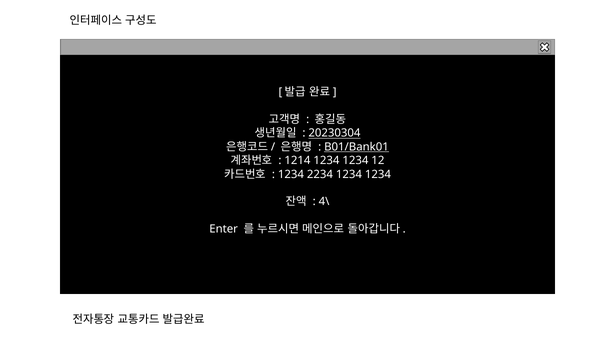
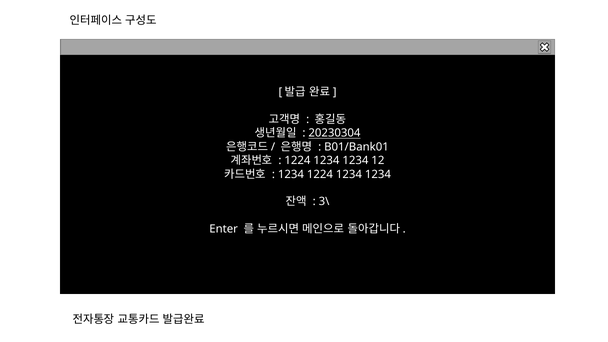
B01/Bank01 underline: present -> none (356, 147)
1214: 1214 -> 1224 (297, 161)
1234 2234: 2234 -> 1224 (320, 174)
4\: 4\ -> 3\ (324, 202)
